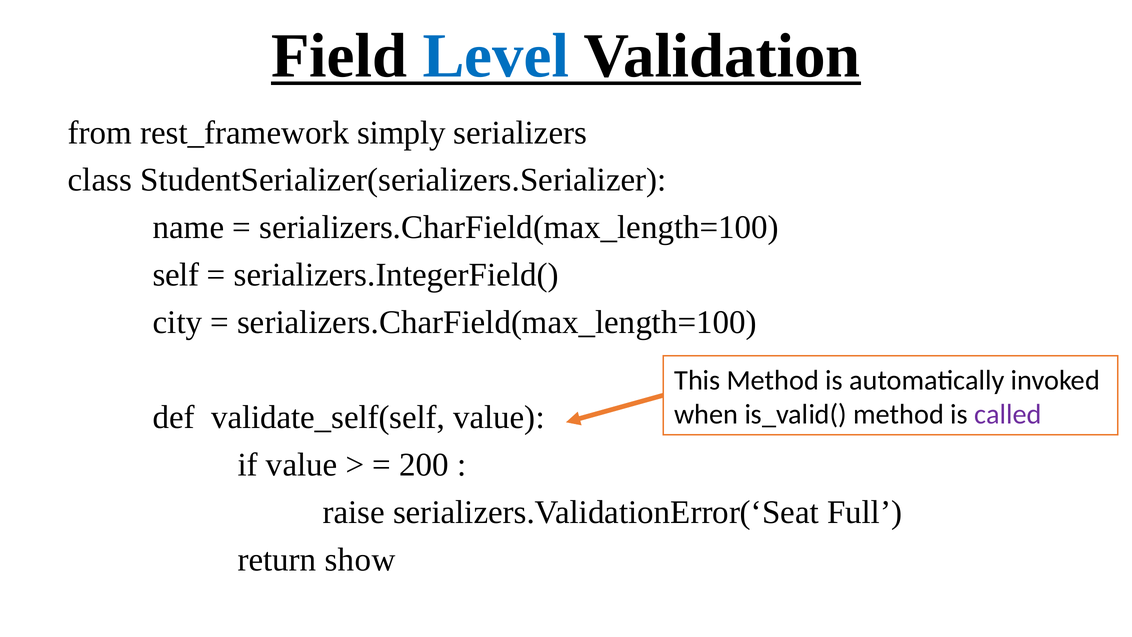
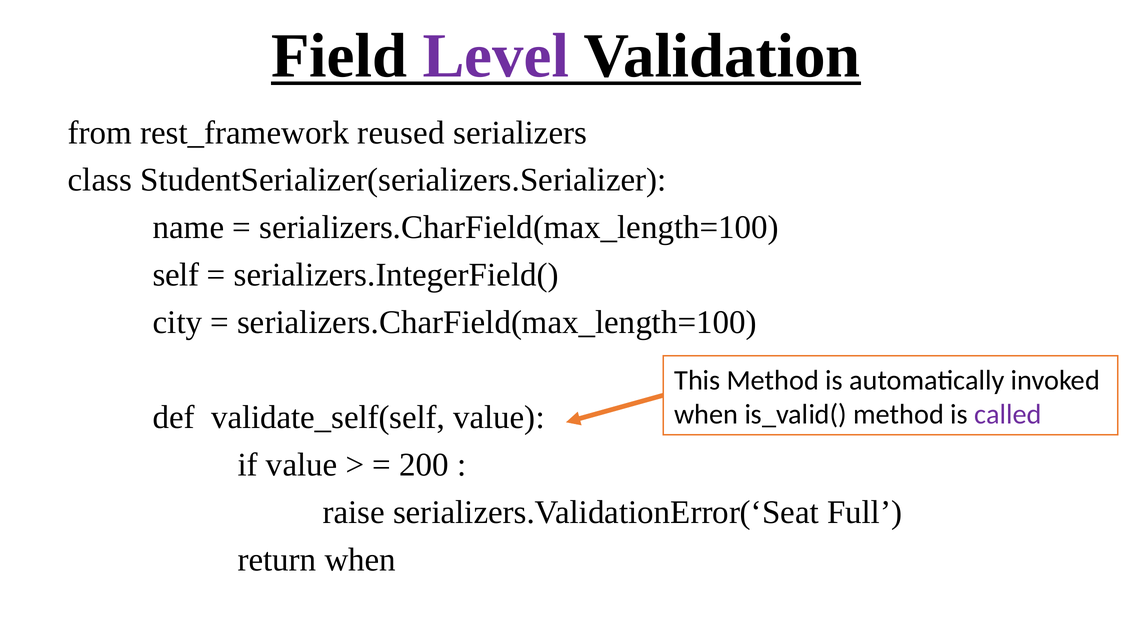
Level colour: blue -> purple (496, 56)
simply: simply -> reused (401, 133)
return show: show -> when (360, 560)
